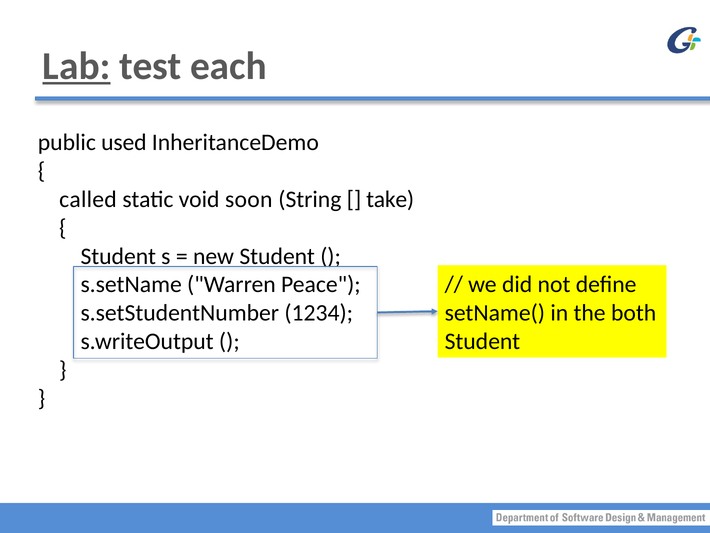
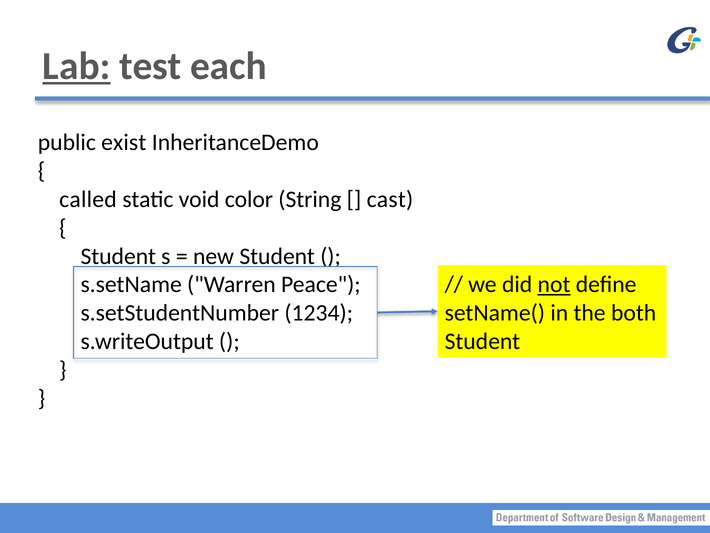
used: used -> exist (124, 142)
soon: soon -> color (249, 199)
take: take -> cast (390, 199)
not underline: none -> present (554, 284)
